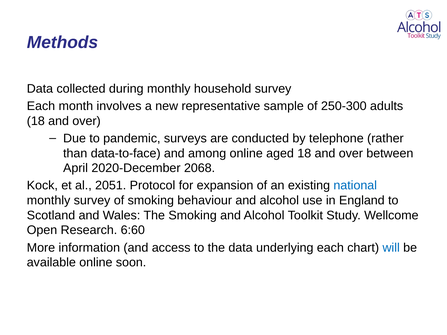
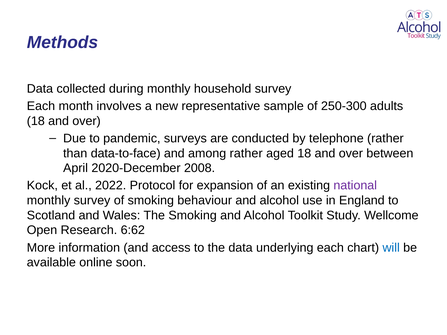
among online: online -> rather (246, 153)
2068: 2068 -> 2008 (200, 168)
2051: 2051 -> 2022 (111, 186)
national colour: blue -> purple (355, 186)
6:60: 6:60 -> 6:62 (133, 230)
